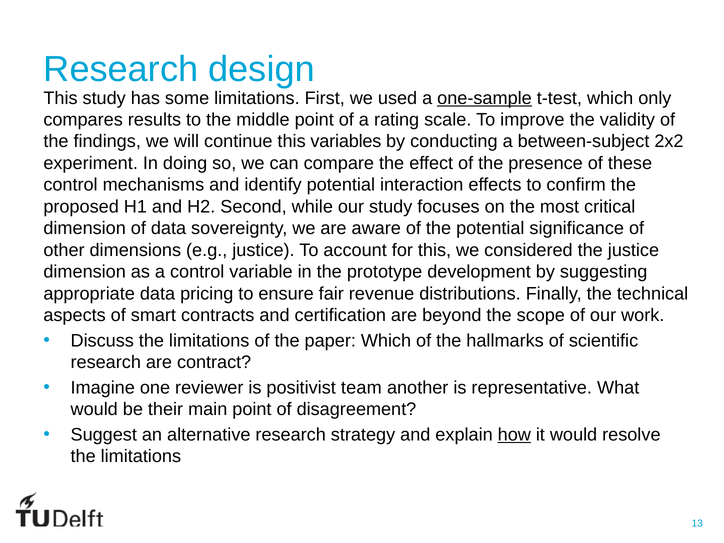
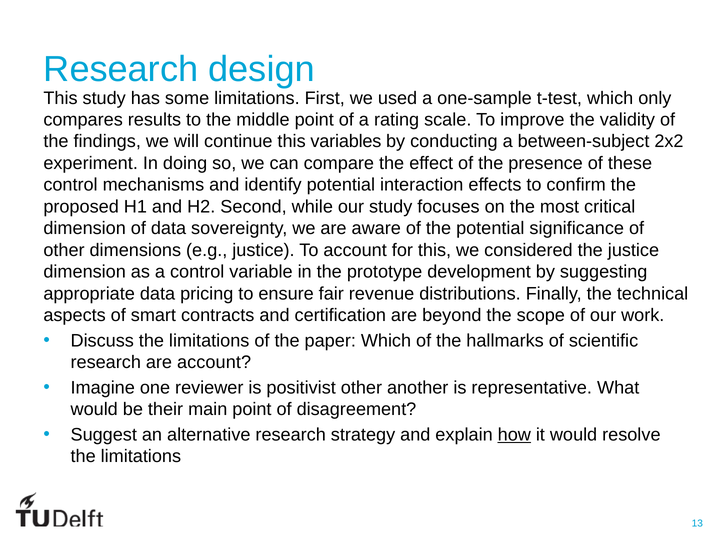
one-sample underline: present -> none (484, 98)
are contract: contract -> account (214, 362)
positivist team: team -> other (361, 388)
